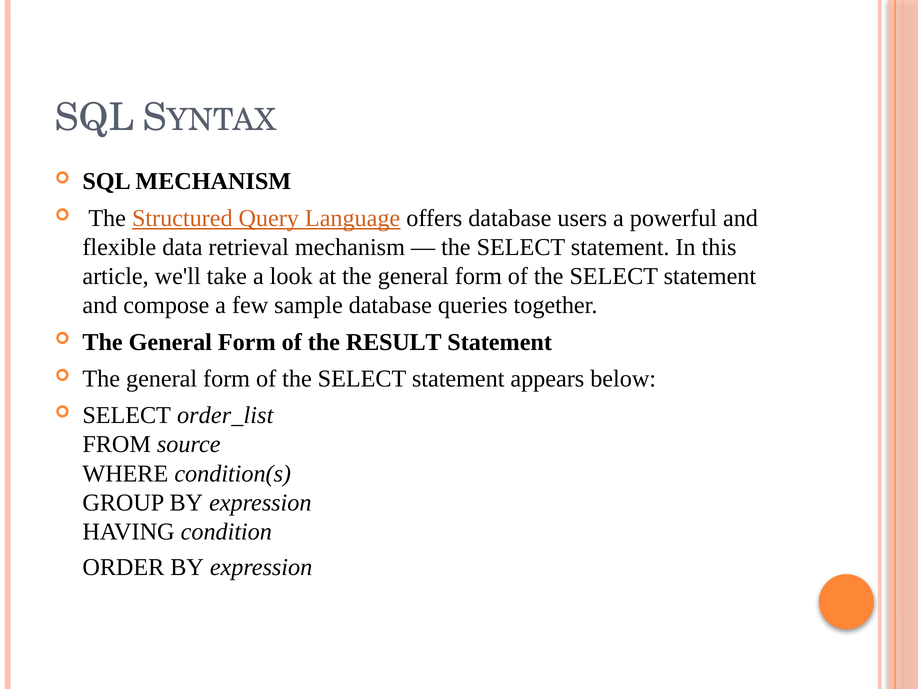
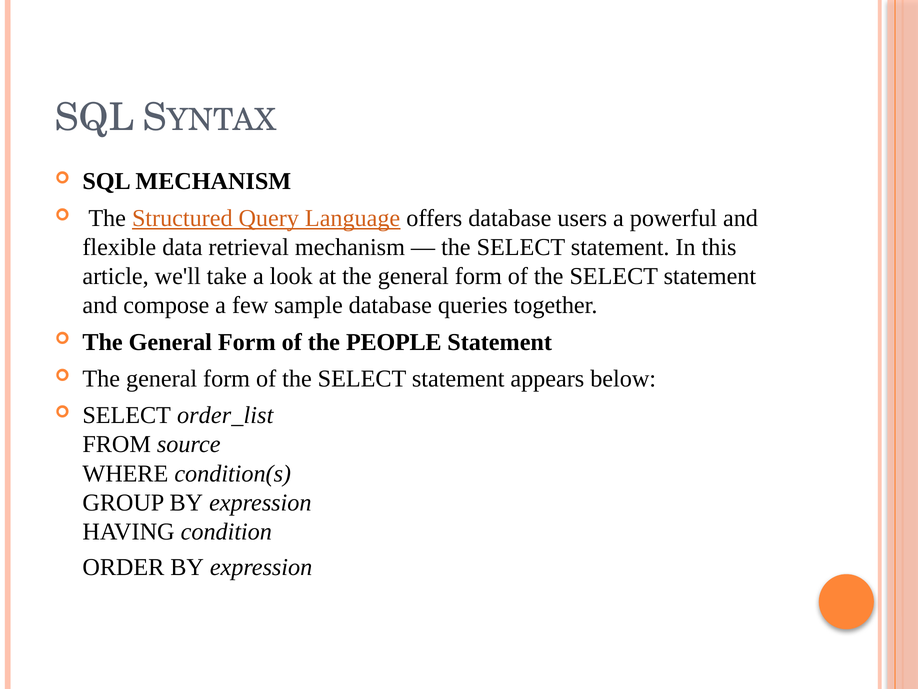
RESULT: RESULT -> PEOPLE (394, 342)
